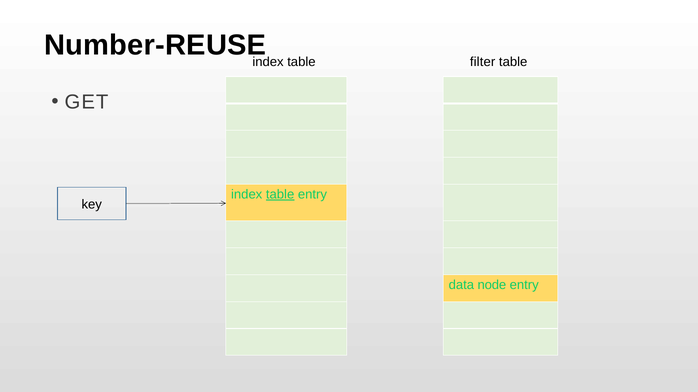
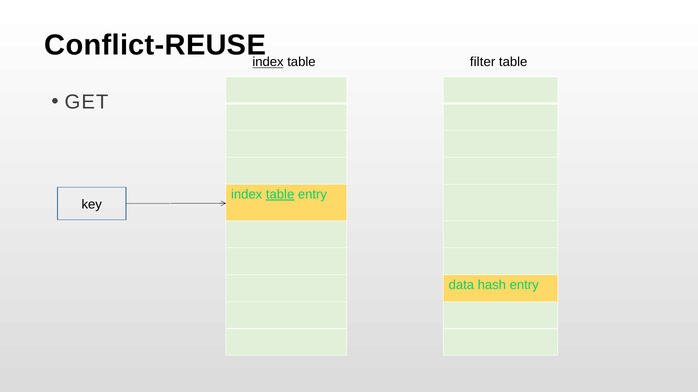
Number-REUSE: Number-REUSE -> Conflict-REUSE (155, 45)
index underline: none -> present (268, 62)
node: node -> hash (492, 285)
